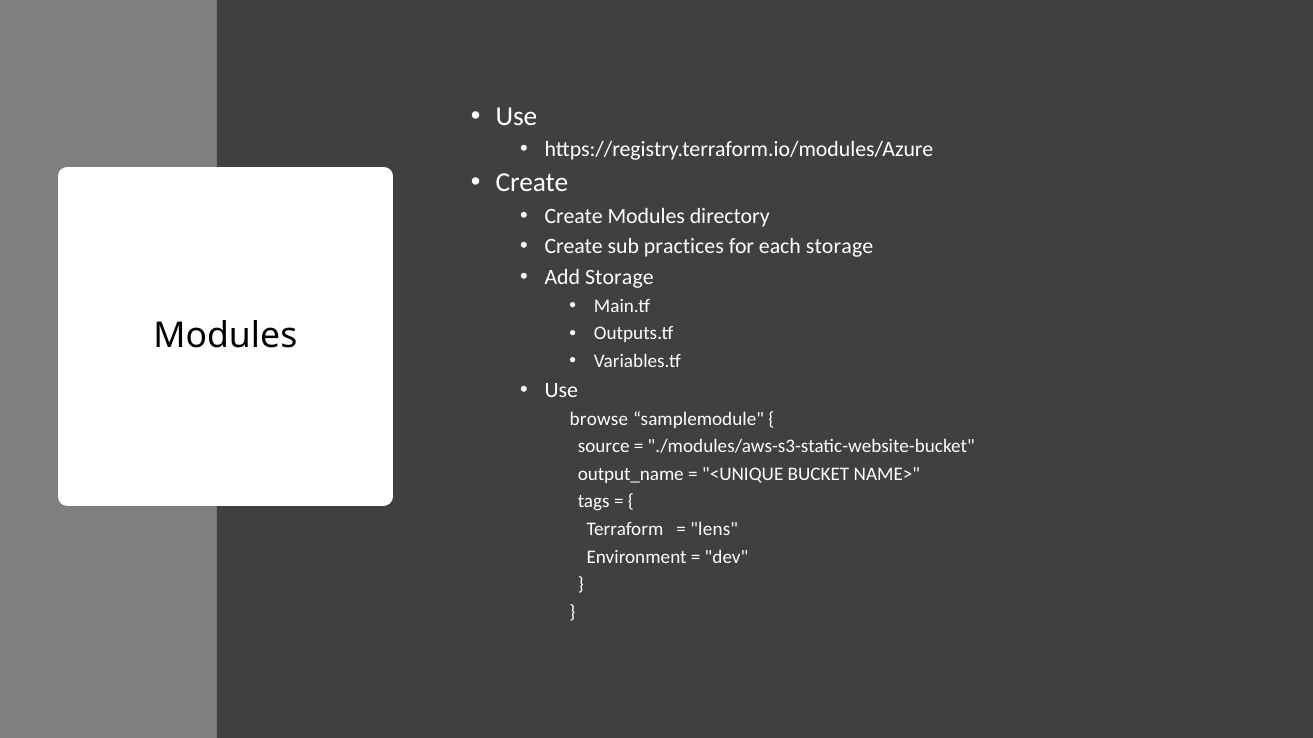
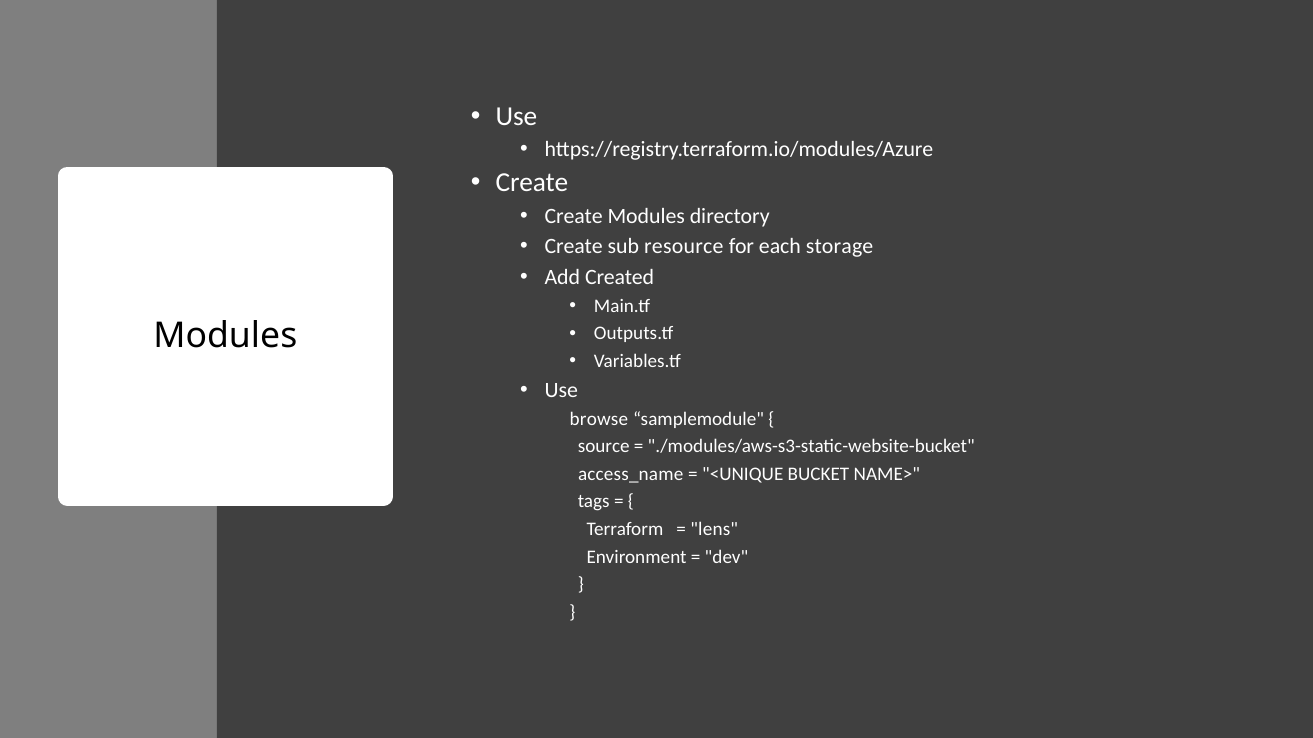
practices: practices -> resource (684, 247)
Add Storage: Storage -> Created (620, 277)
output_name: output_name -> access_name (631, 474)
